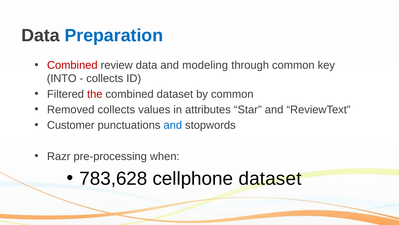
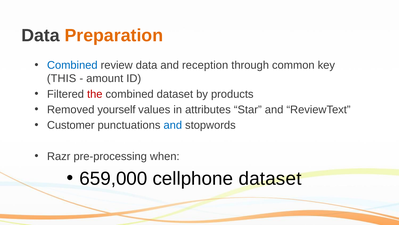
Preparation colour: blue -> orange (114, 36)
Combined colour: red -> blue (72, 65)
modeling: modeling -> reception (205, 65)
INTO: INTO -> THIS (62, 78)
collects: collects -> amount (105, 78)
by common: common -> products (232, 94)
Removed collects: collects -> yourself (116, 109)
783,628: 783,628 -> 659,000 (113, 178)
